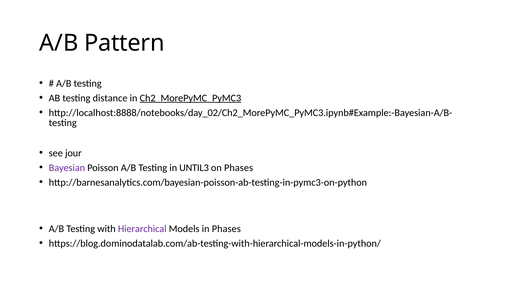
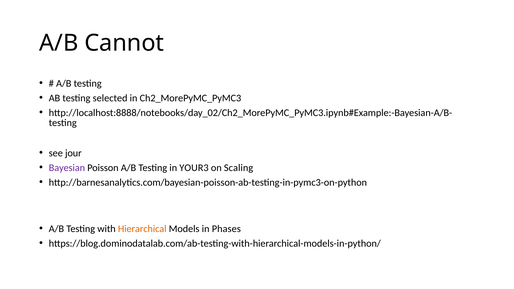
Pattern: Pattern -> Cannot (124, 43)
distance: distance -> selected (110, 98)
Ch2_MorePyMC_PyMC3 underline: present -> none (190, 98)
UNTIL3: UNTIL3 -> YOUR3 (194, 168)
on Phases: Phases -> Scaling (239, 168)
Hierarchical colour: purple -> orange (142, 229)
